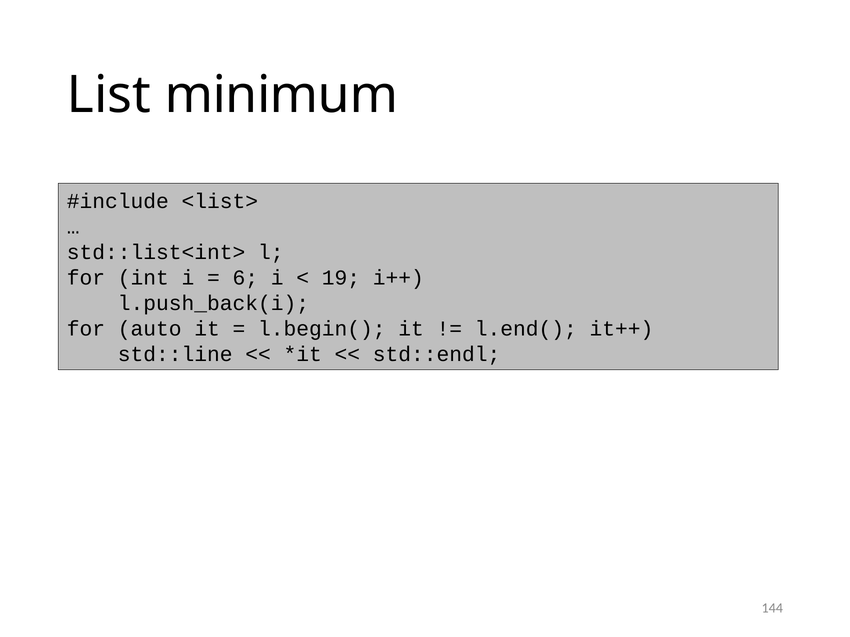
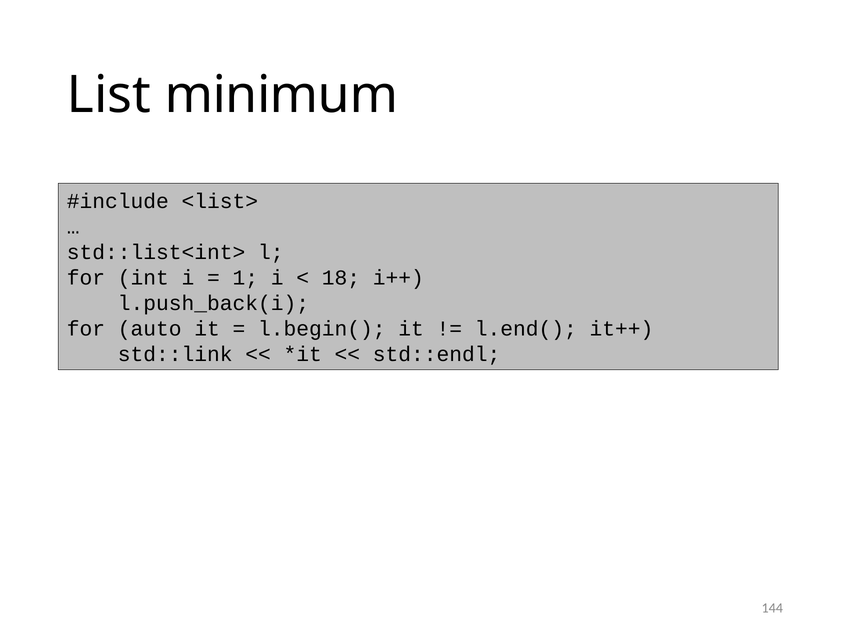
6: 6 -> 1 (245, 278)
19: 19 -> 18 (341, 278)
std::line: std::line -> std::link (175, 355)
